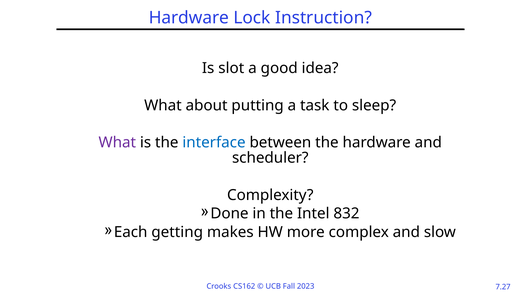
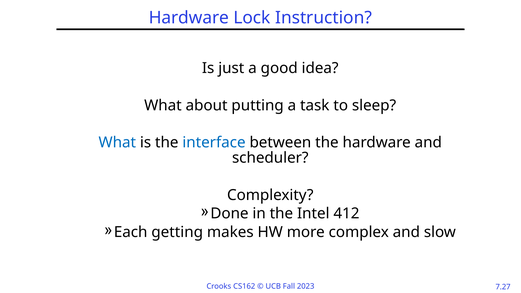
slot: slot -> just (231, 68)
What colour: purple -> blue (117, 142)
832: 832 -> 412 (346, 214)
